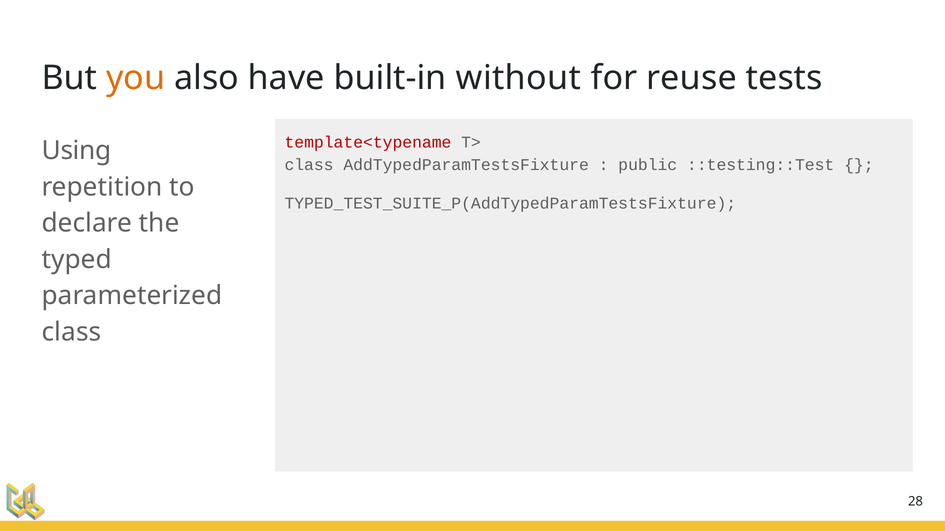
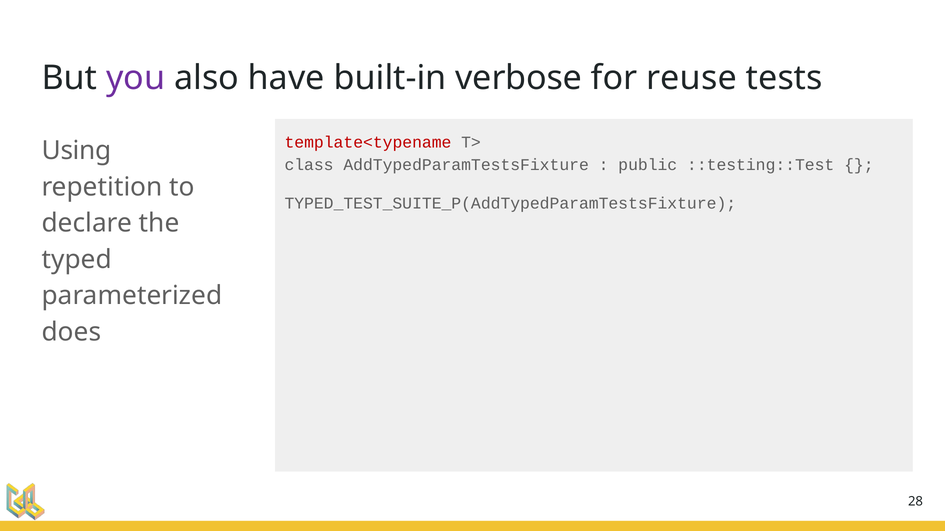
you colour: orange -> purple (136, 78)
without: without -> verbose (519, 78)
class: class -> does (72, 332)
